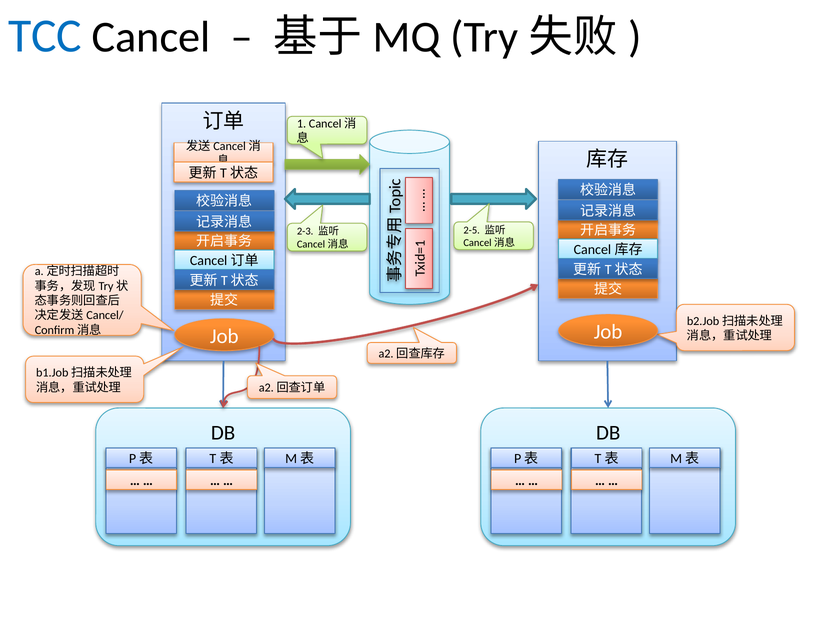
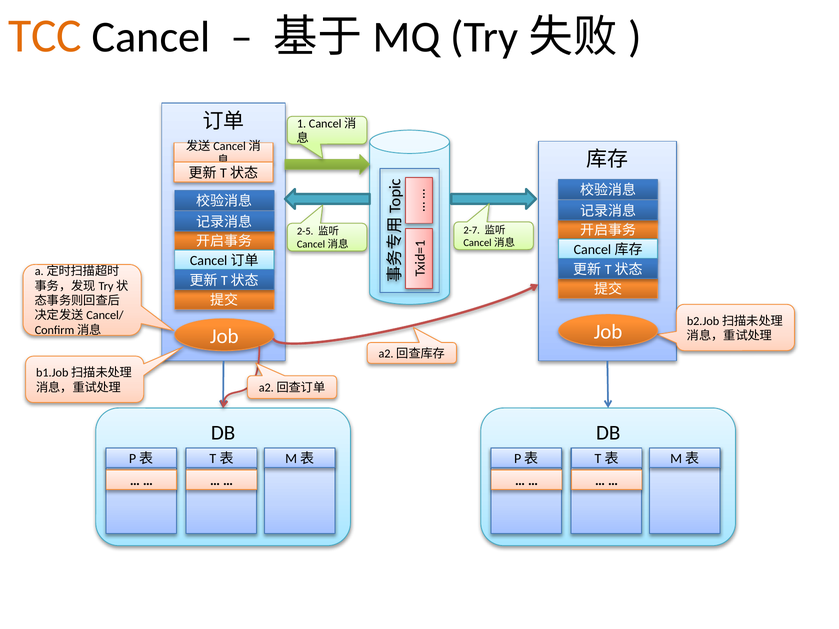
TCC colour: blue -> orange (45, 36)
2-5: 2-5 -> 2-7 (472, 230)
2-3: 2-3 -> 2-5 (305, 232)
